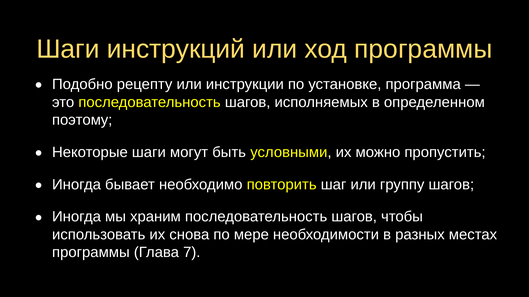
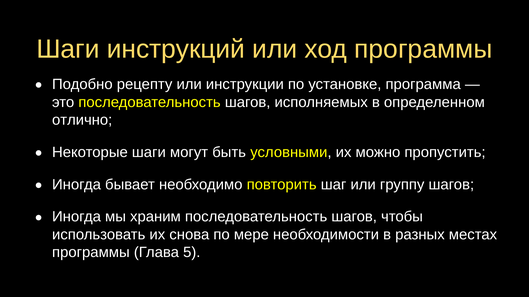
поэтому: поэтому -> отлично (82, 120)
7: 7 -> 5 (192, 253)
